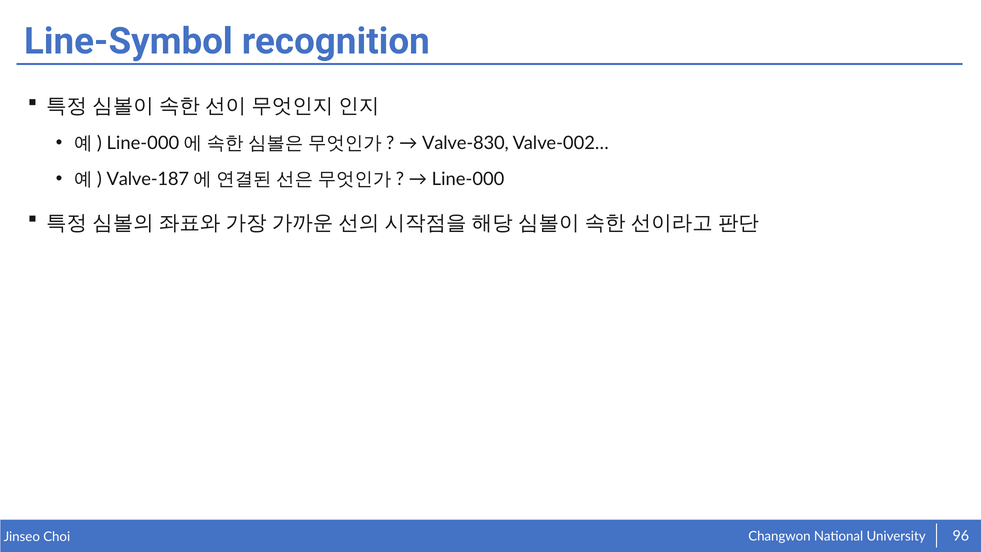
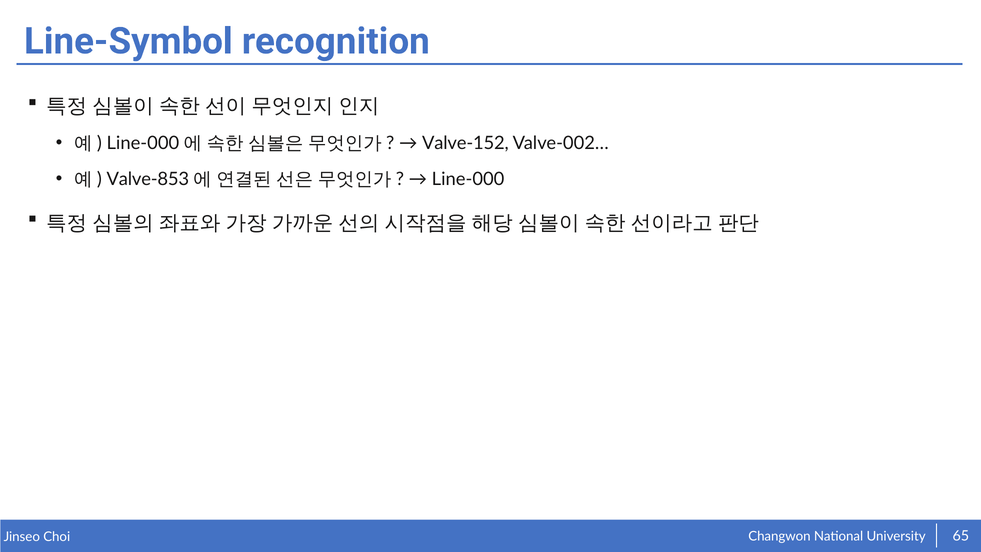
Valve-830: Valve-830 -> Valve-152 (465, 143)
Valve-187: Valve-187 -> Valve-853 (148, 179)
96: 96 -> 65 (961, 536)
